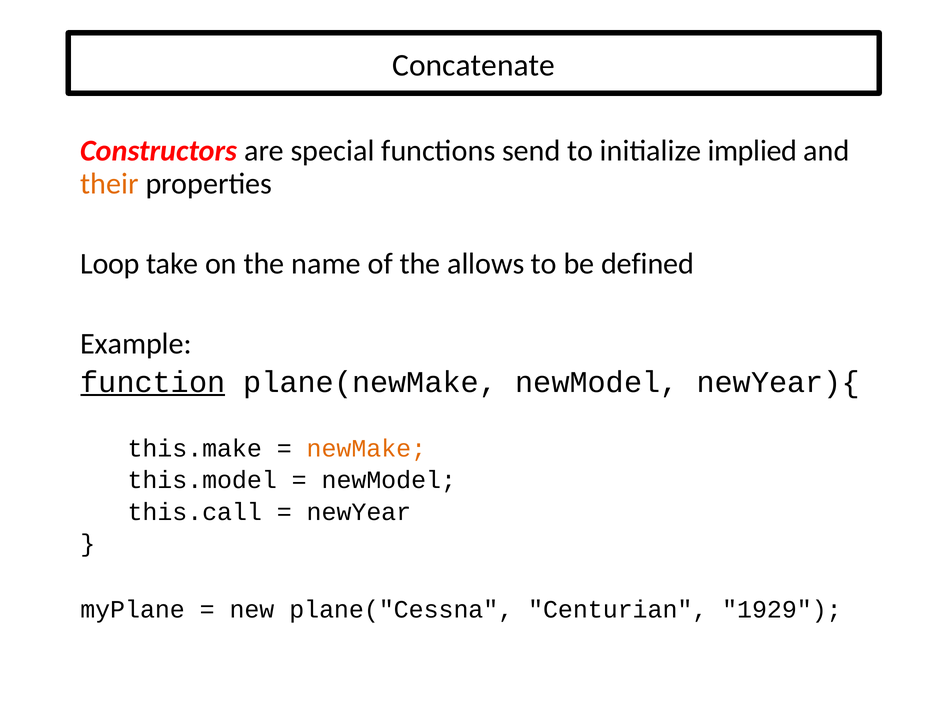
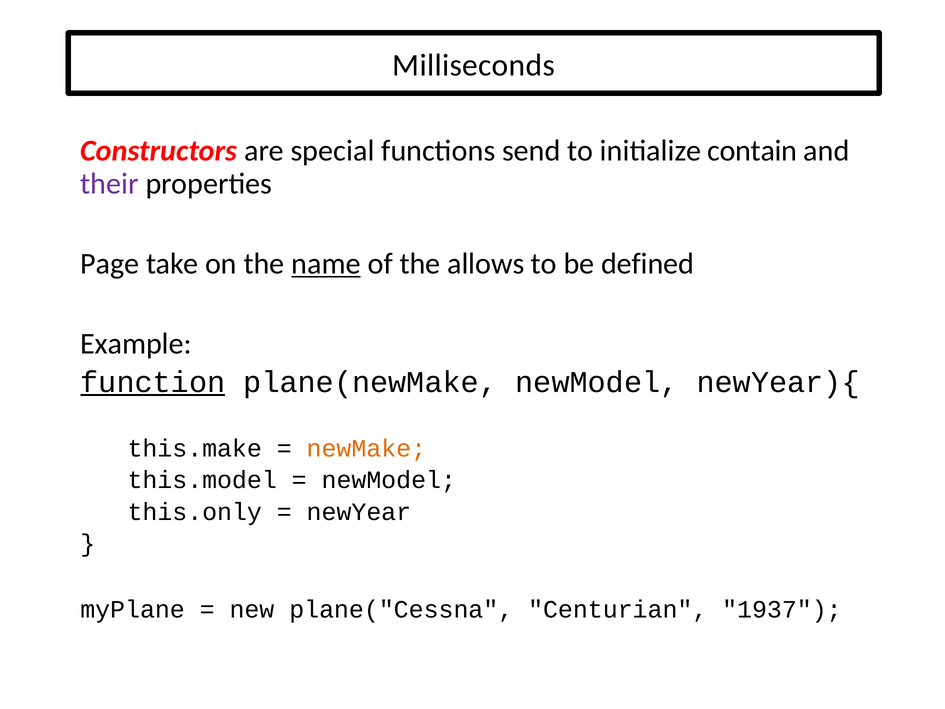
Concatenate: Concatenate -> Milliseconds (474, 65)
implied: implied -> contain (752, 151)
their colour: orange -> purple (109, 184)
Loop: Loop -> Page (110, 264)
name underline: none -> present (326, 264)
this.call: this.call -> this.only (195, 512)
1929: 1929 -> 1937 (782, 609)
